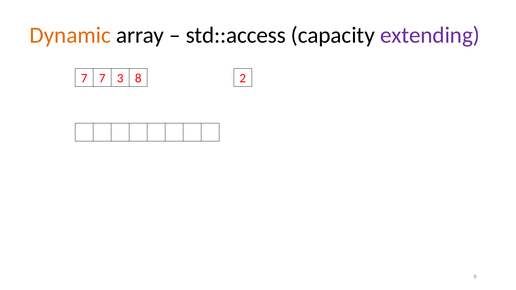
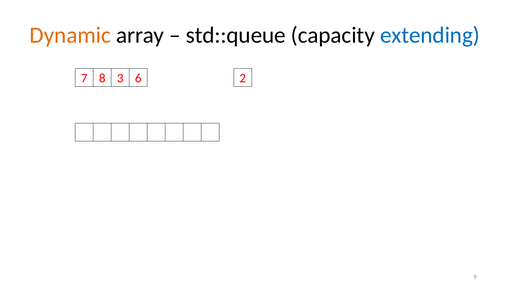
std::access: std::access -> std::queue (236, 35)
extending colour: purple -> blue (430, 35)
7 7: 7 -> 8 (102, 78)
8: 8 -> 6 (138, 78)
